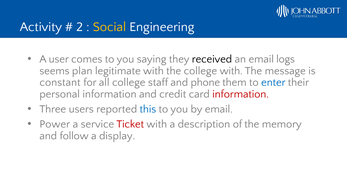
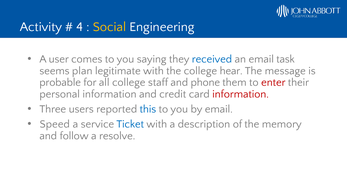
2: 2 -> 4 (80, 27)
received colour: black -> blue (212, 59)
logs: logs -> task (286, 59)
college with: with -> hear (231, 71)
constant: constant -> probable (60, 82)
enter colour: blue -> red (273, 82)
Power: Power -> Speed (55, 124)
Ticket colour: red -> blue (130, 124)
display: display -> resolve (117, 136)
